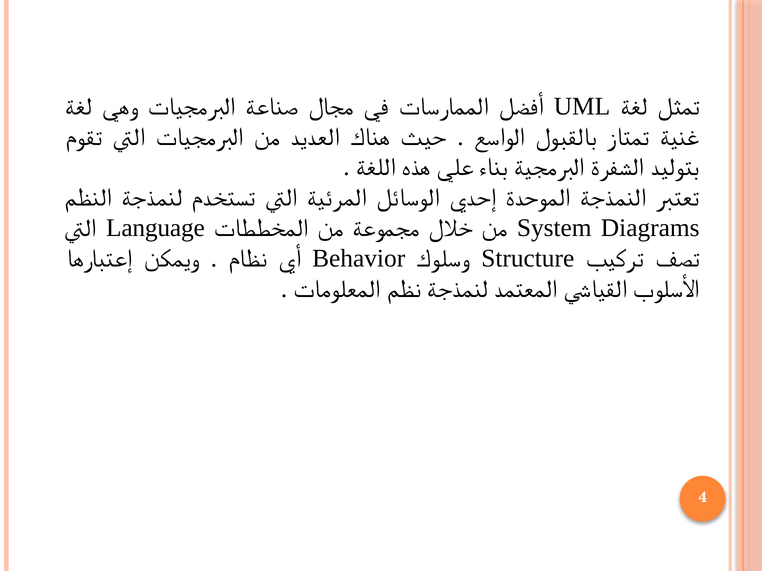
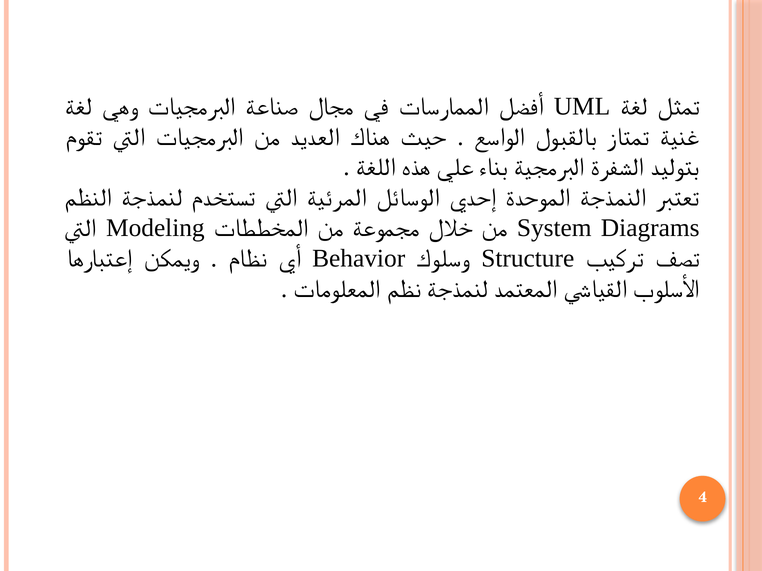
Language: Language -> Modeling (155, 228)
